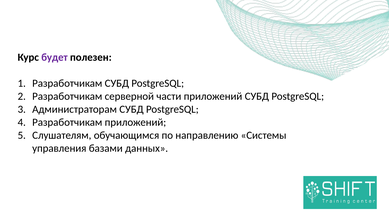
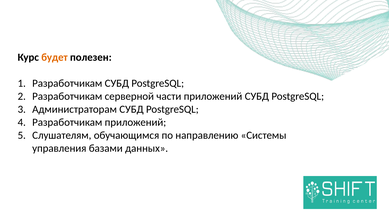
будет colour: purple -> orange (54, 57)
